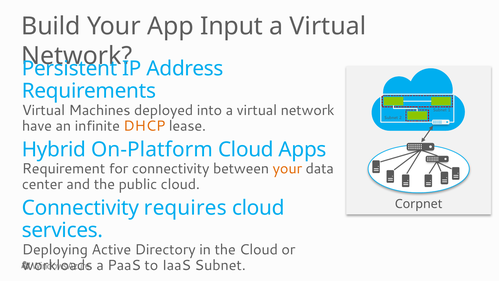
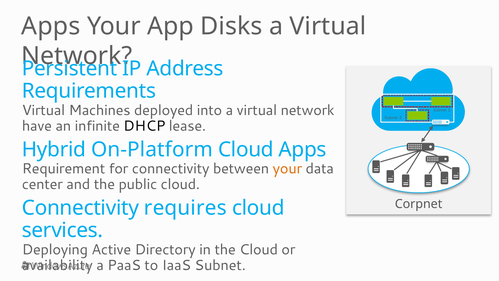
Build: Build -> Apps (51, 26)
Input: Input -> Disks (231, 26)
DHCP colour: orange -> black (144, 126)
workloads: workloads -> availability (57, 265)
